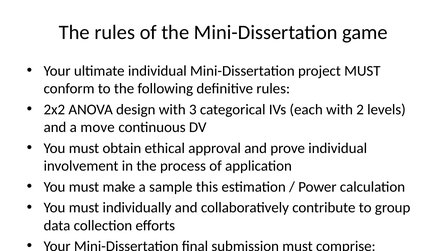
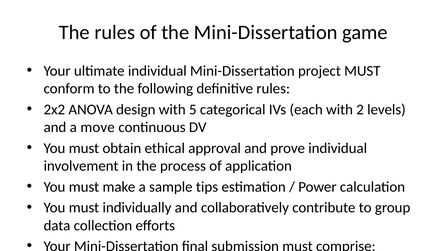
3: 3 -> 5 (193, 110)
this: this -> tips (207, 187)
